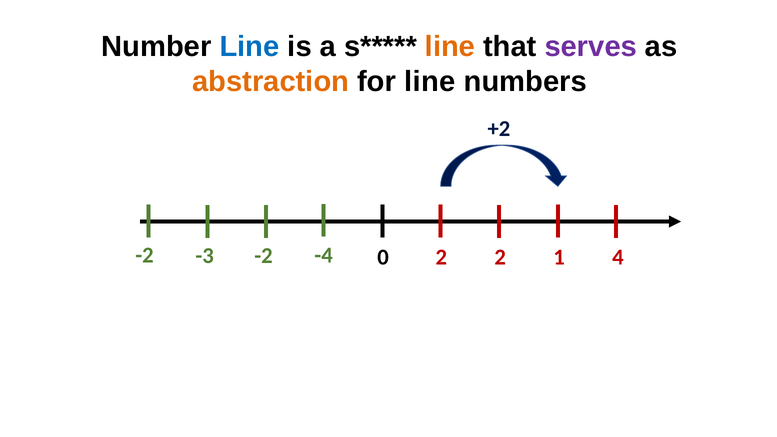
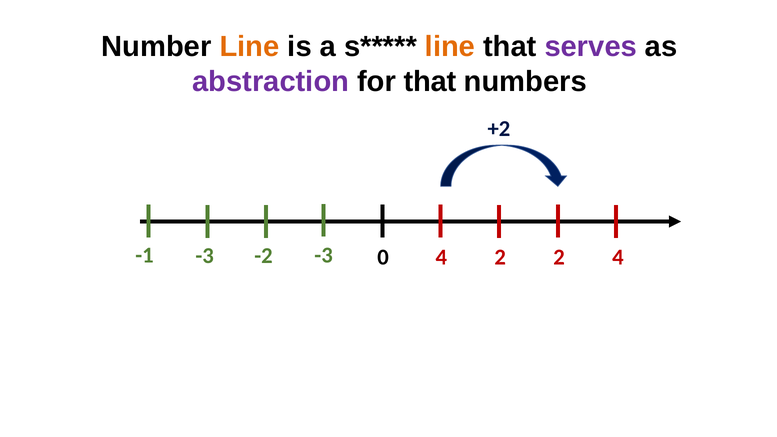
Line colour: blue -> orange (249, 47)
abstraction colour: orange -> purple (271, 82)
for line: line -> that (430, 82)
-4: -4 -> -3 (324, 255)
-2: -2 -> -1 (144, 255)
0 2: 2 -> 4 (441, 257)
2 1: 1 -> 2 (559, 257)
